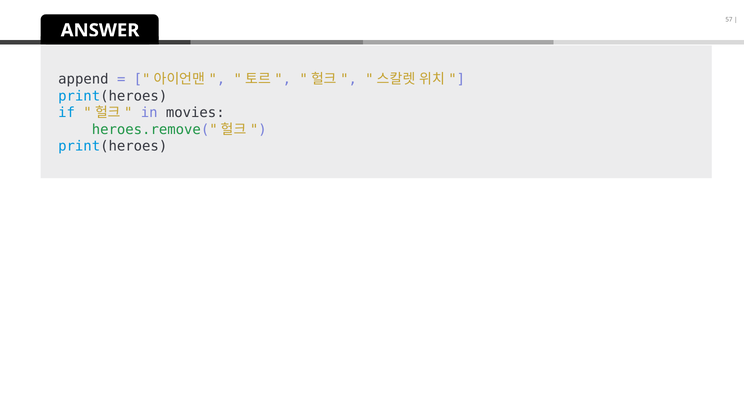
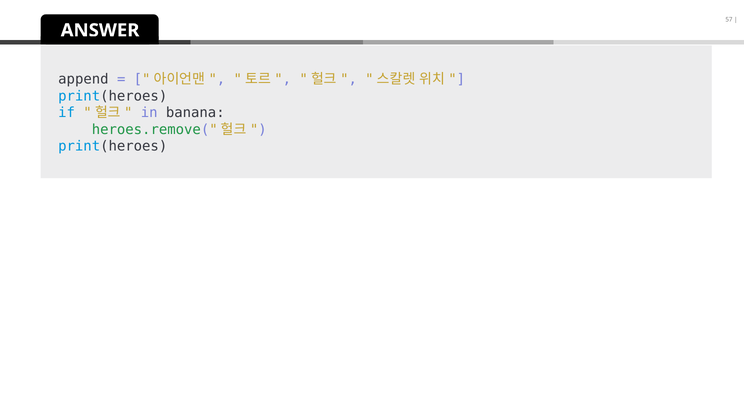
movies: movies -> banana (195, 113)
